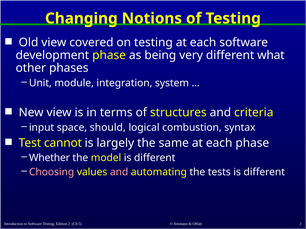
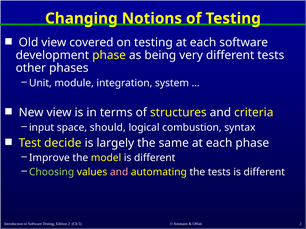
different what: what -> tests (271, 55)
cannot: cannot -> decide (63, 143)
Whether: Whether -> Improve (49, 158)
Choosing colour: pink -> light green (52, 172)
